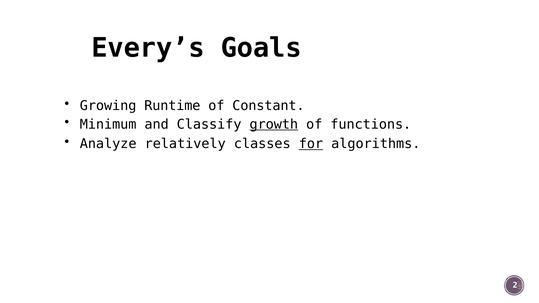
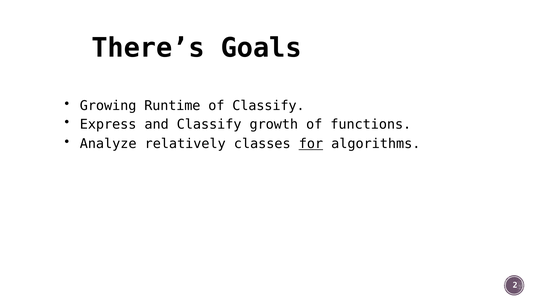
Every’s: Every’s -> There’s (148, 48)
of Constant: Constant -> Classify (268, 106)
Minimum: Minimum -> Express (108, 124)
growth underline: present -> none (274, 124)
